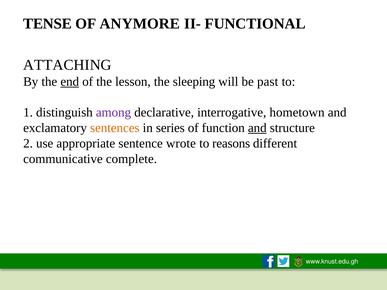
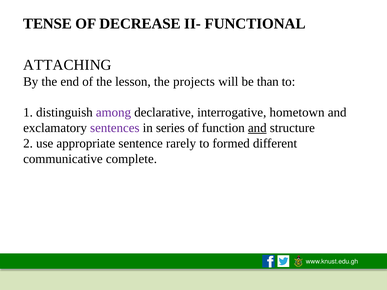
ANYMORE: ANYMORE -> DECREASE (140, 24)
end underline: present -> none (70, 82)
sleeping: sleeping -> projects (194, 82)
past: past -> than (268, 82)
sentences colour: orange -> purple (115, 128)
wrote: wrote -> rarely (181, 143)
reasons: reasons -> formed (231, 143)
